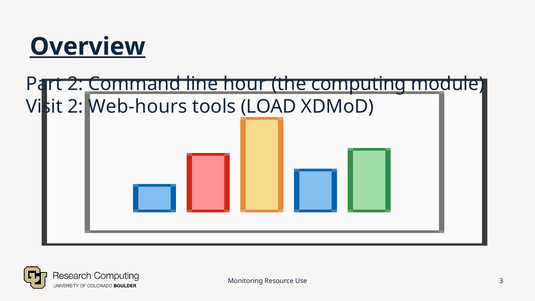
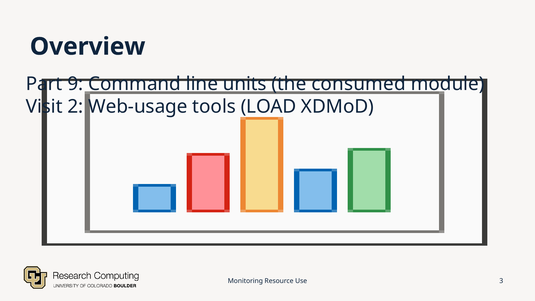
Overview underline: present -> none (88, 47)
Part 2: 2 -> 9 (75, 84)
hour: hour -> units (245, 84)
computing: computing -> consumed (359, 84)
Web-hours: Web-hours -> Web-usage (138, 107)
